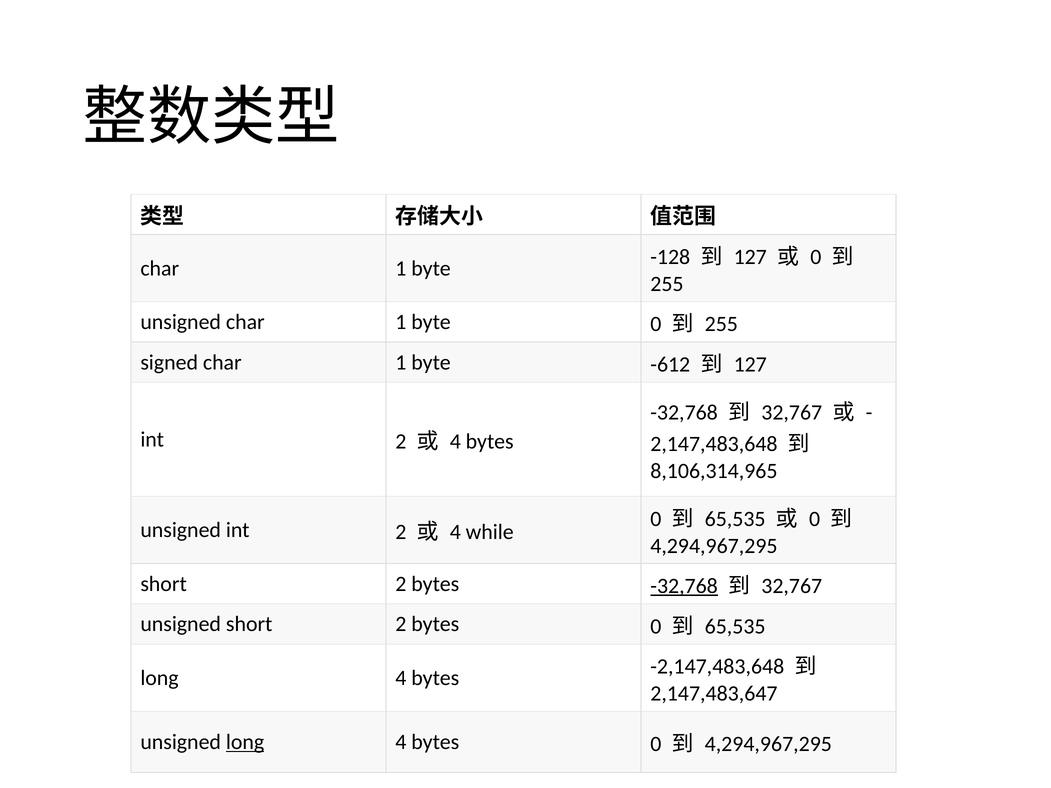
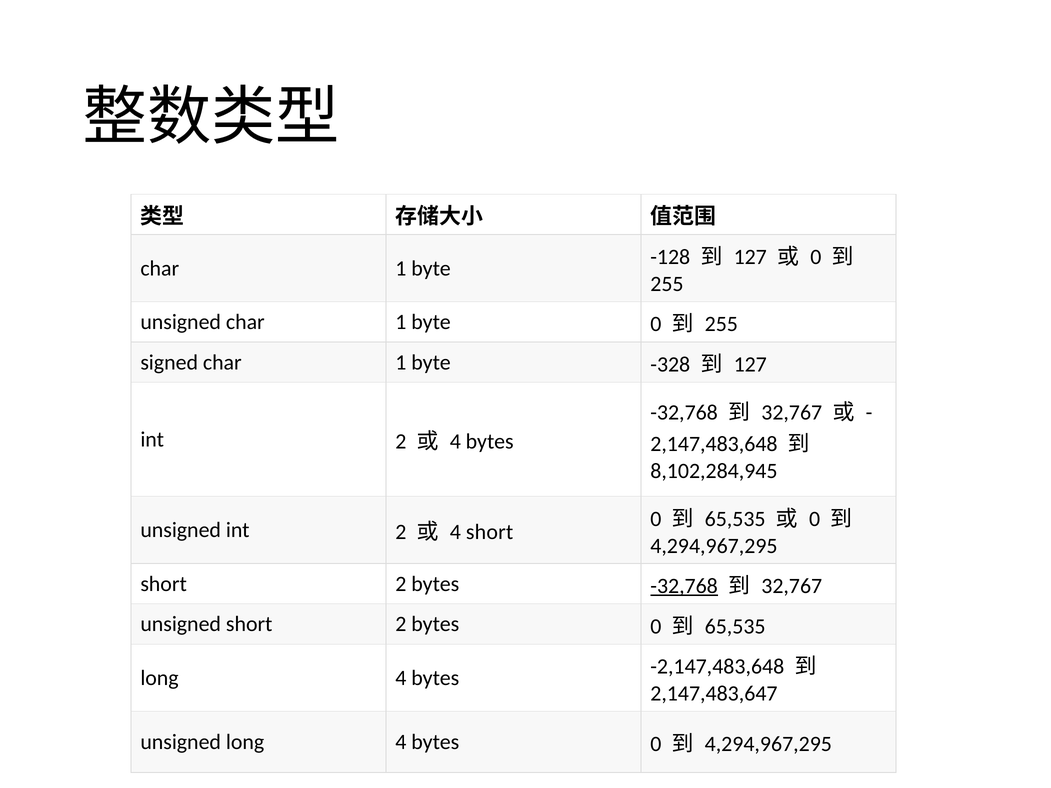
-612: -612 -> -328 (670, 365)
8,106,314,965: 8,106,314,965 -> 8,102,284,945 (714, 471)
4 while: while -> short (490, 532)
long underline: present -> none (245, 742)
